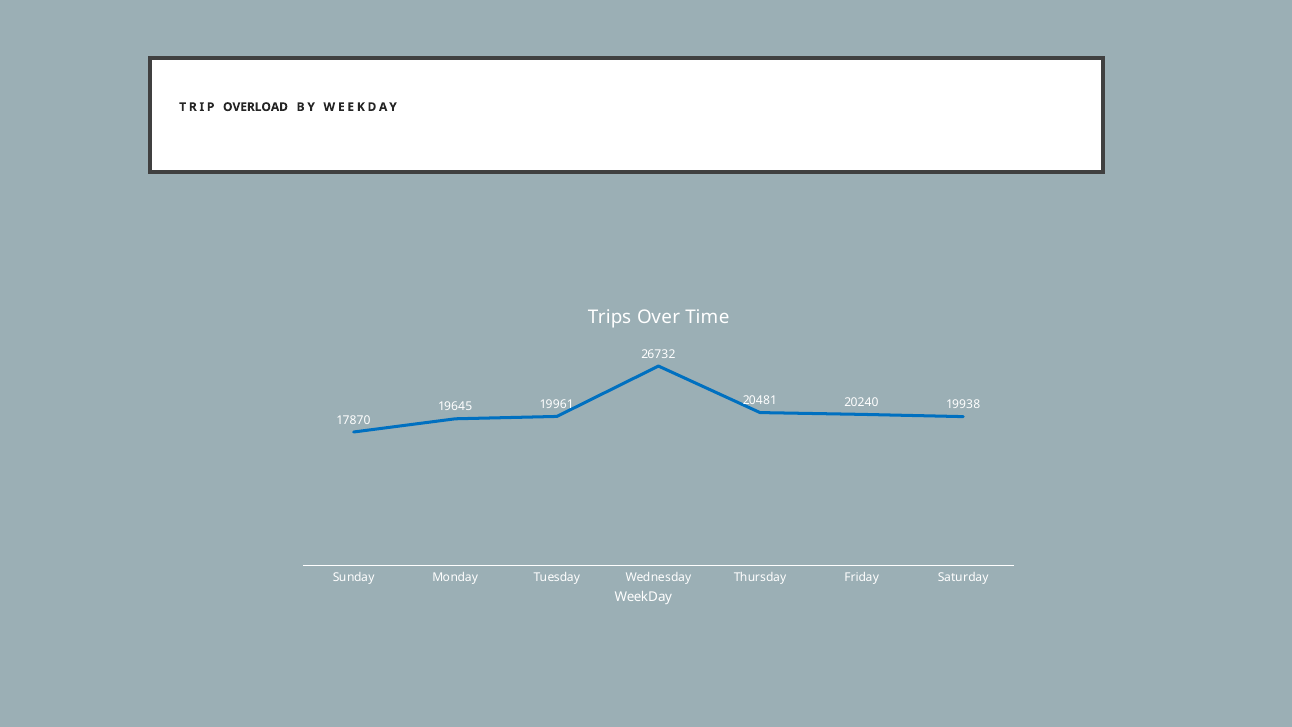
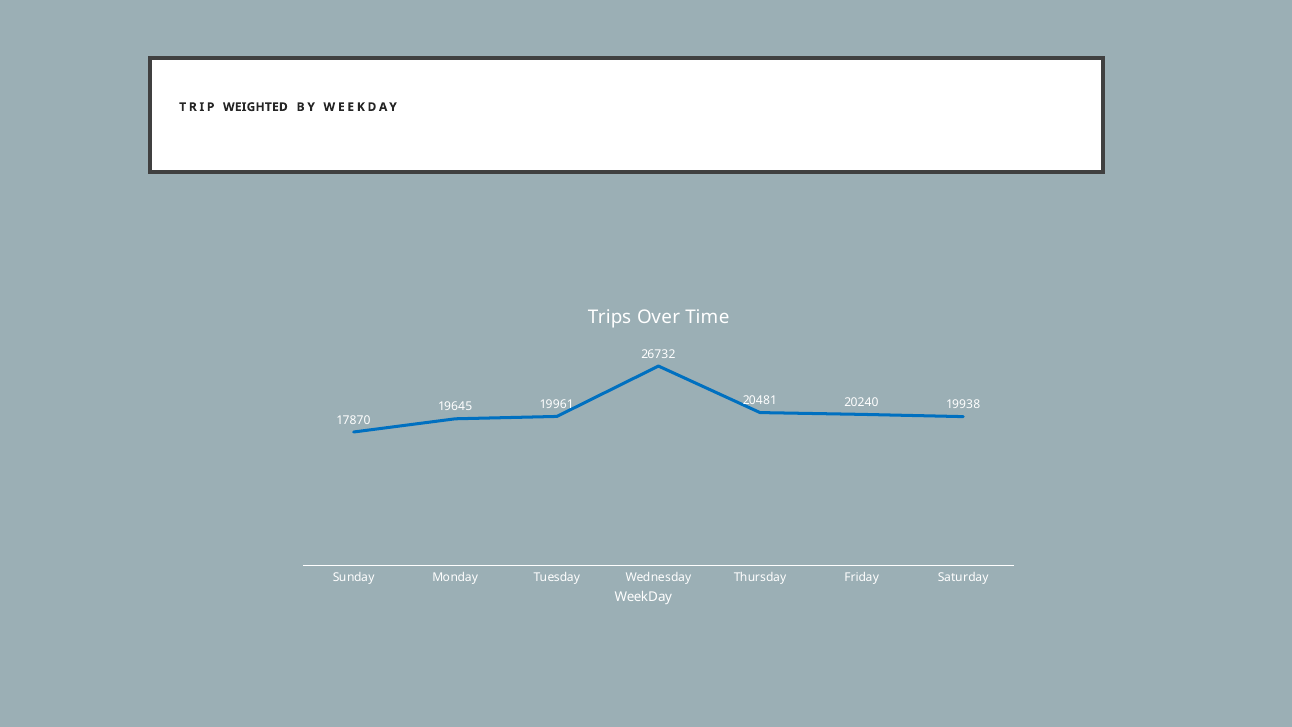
OVERLOAD: OVERLOAD -> WEIGHTED (255, 107)
